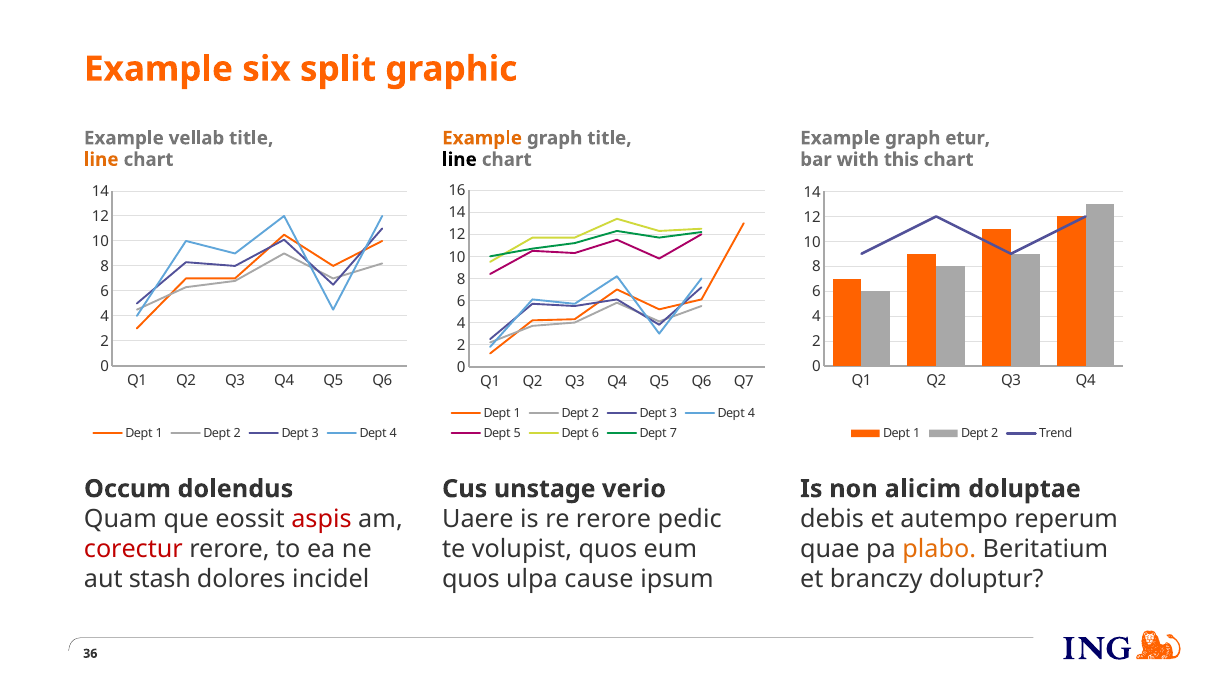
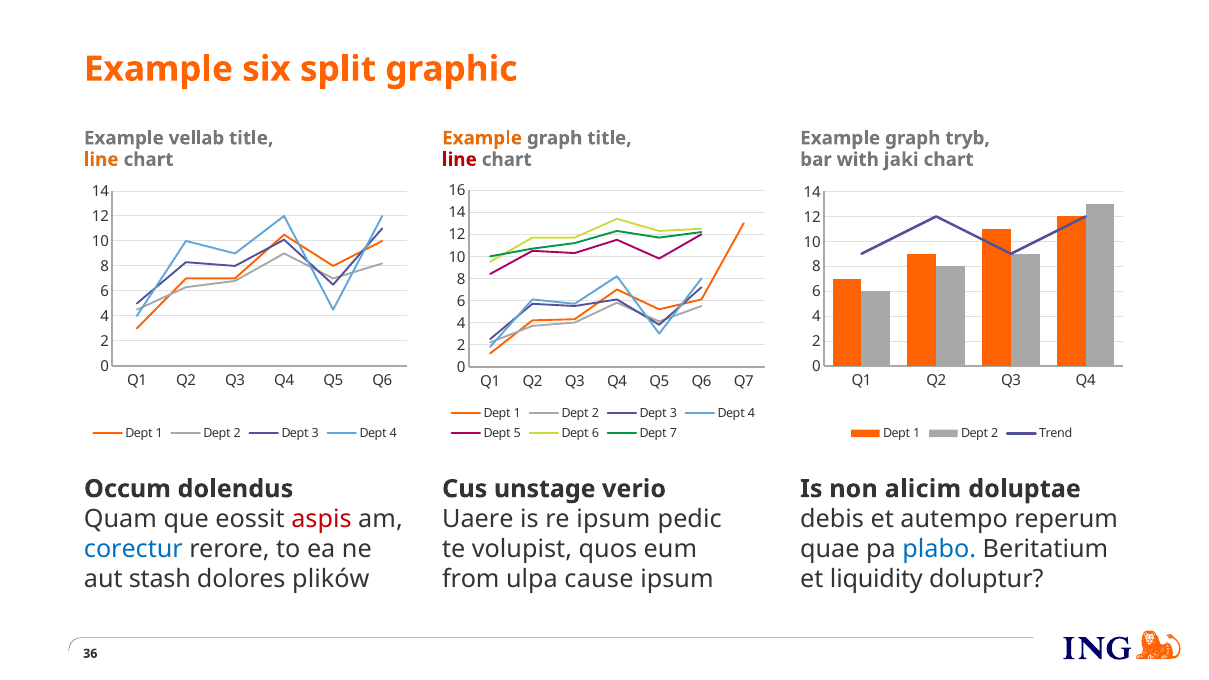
etur: etur -> tryb (968, 138)
line colour: black -> red (459, 160)
this: this -> jaki (901, 160)
re rerore: rerore -> ipsum (613, 519)
corectur colour: red -> blue (133, 549)
plabo colour: orange -> blue (939, 549)
incidel: incidel -> plików (331, 580)
quos: quos -> from (471, 580)
branczy: branczy -> liquidity (876, 580)
